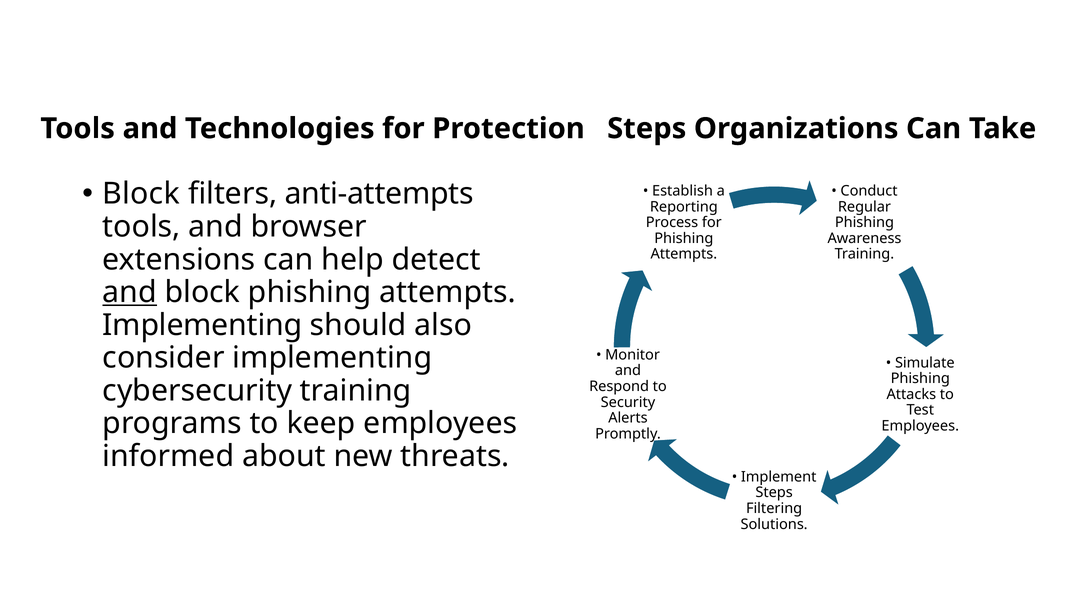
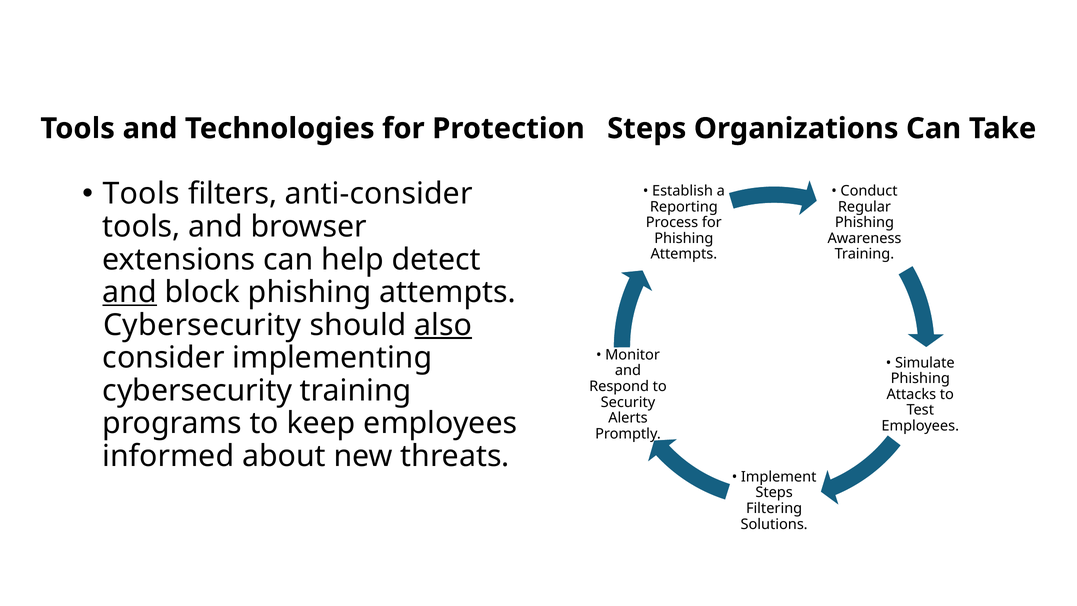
Block: Block -> Tools (141, 194)
anti-attempts: anti-attempts -> anti-consider (379, 194)
Implementing: Implementing -> Cybersecurity (202, 325)
also underline: none -> present (443, 325)
